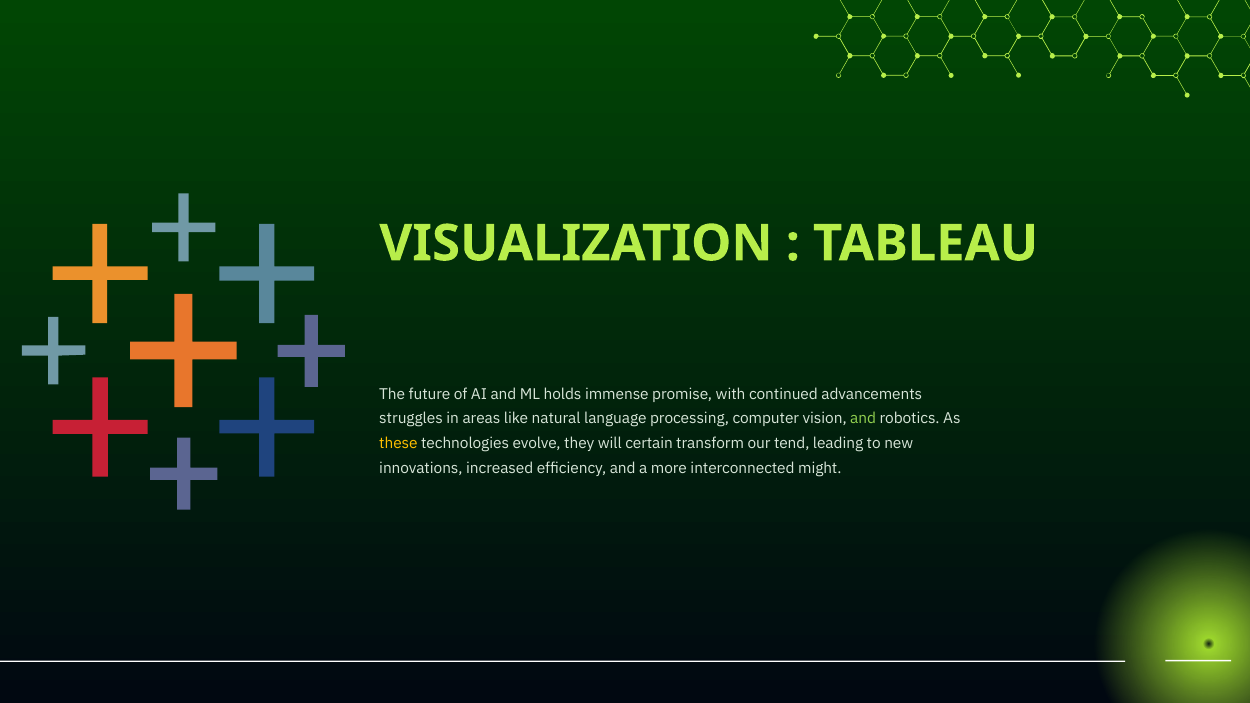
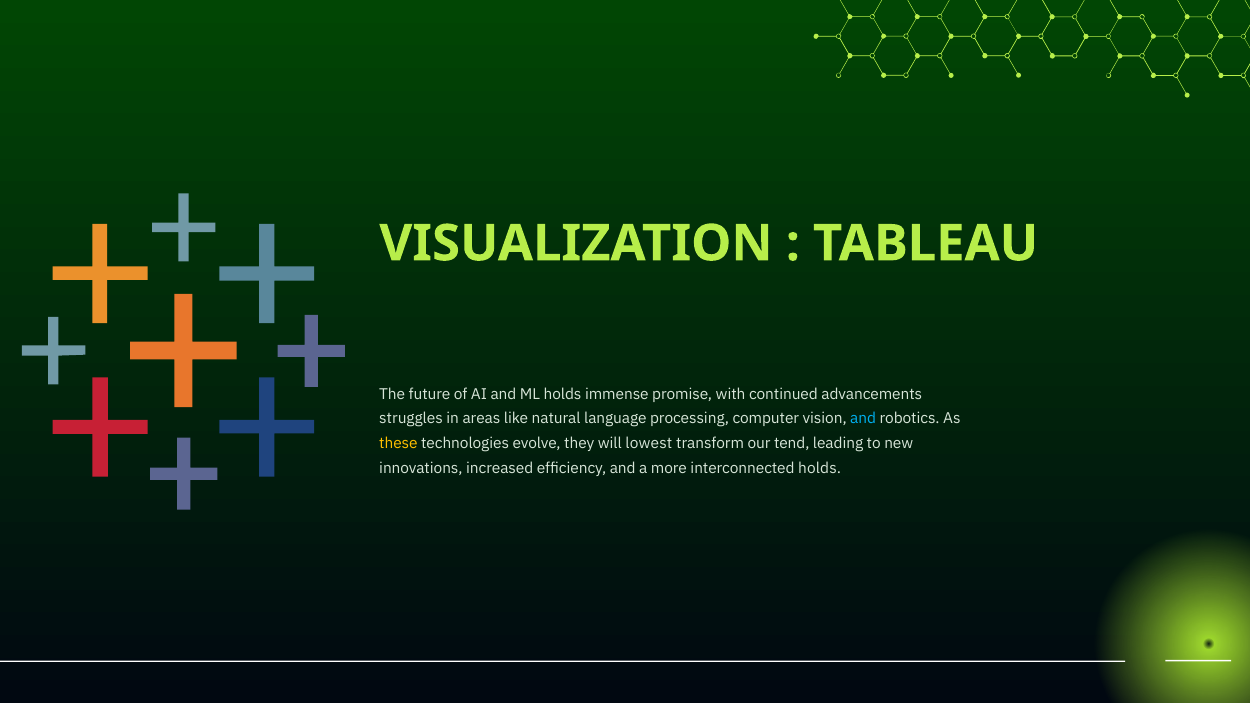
and colour: light green -> light blue (863, 419)
certain: certain -> lowest (649, 444)
interconnected might: might -> holds (820, 469)
